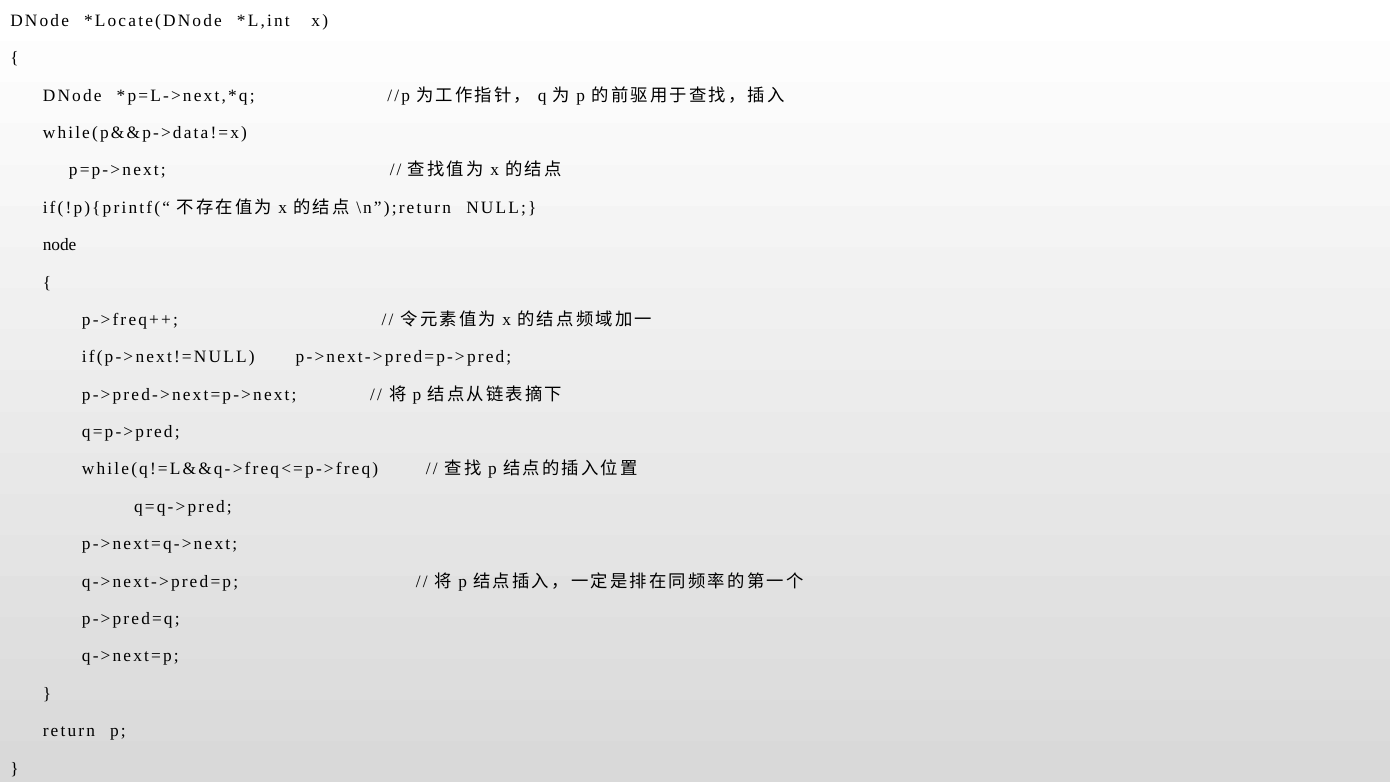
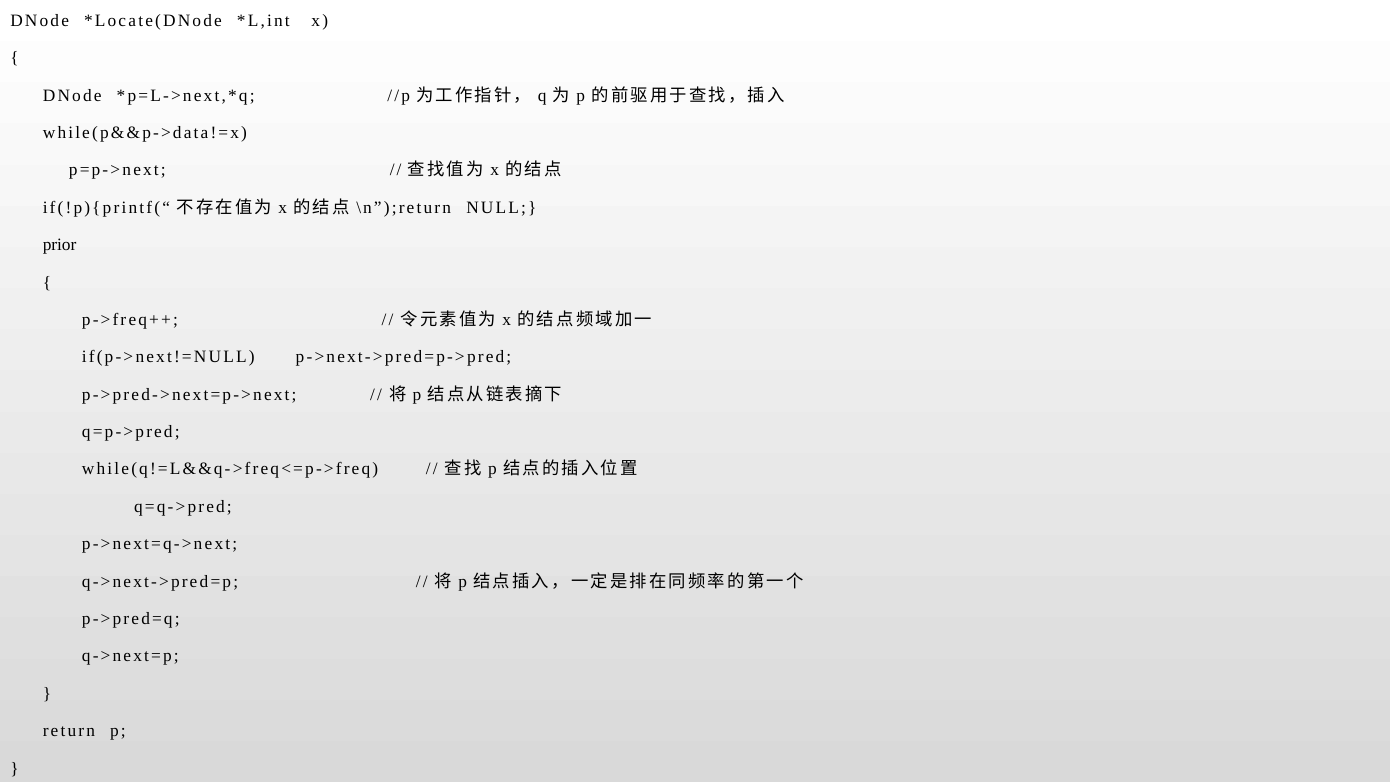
node: node -> prior (60, 245)
